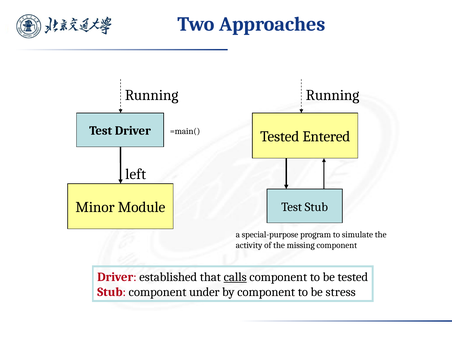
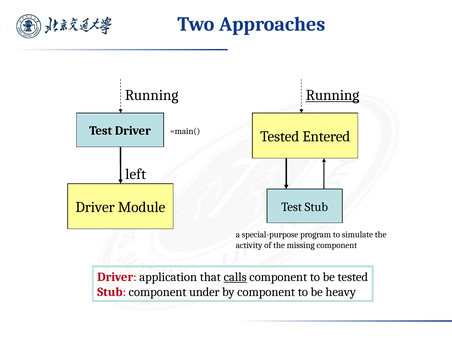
Running underline: none -> present (333, 95)
Minor: Minor -> Driver (95, 207)
established: established -> application (168, 277)
stress: stress -> heavy (341, 292)
